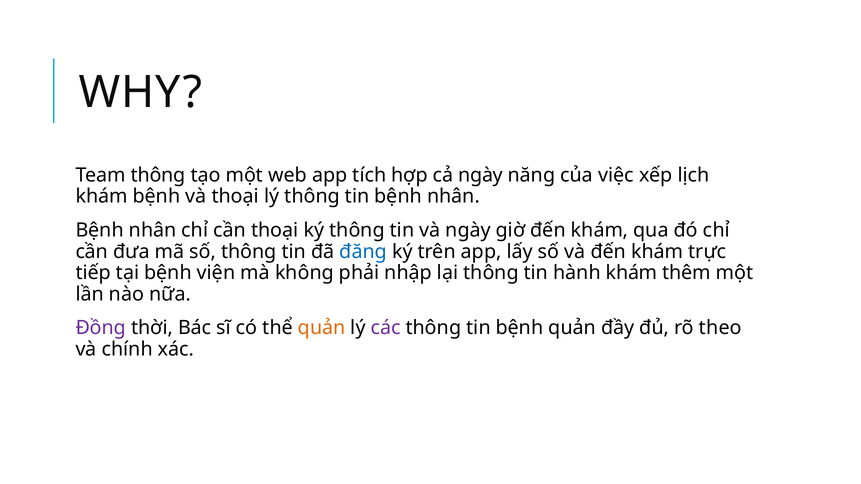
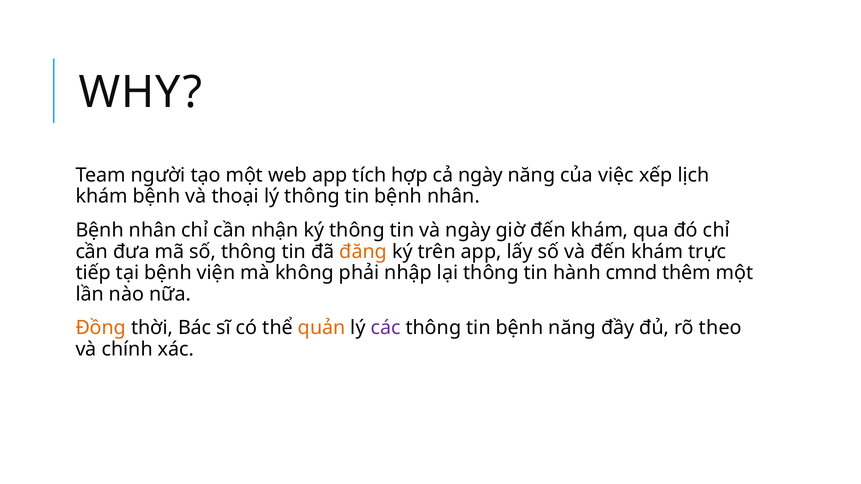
Team thông: thông -> người (158, 175)
cần thoại: thoại -> nhận (275, 230)
đăng colour: blue -> orange (363, 252)
hành khám: khám -> cmnd (632, 273)
Đồng colour: purple -> orange (101, 328)
bệnh quản: quản -> năng (572, 328)
